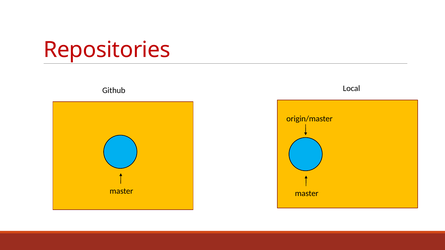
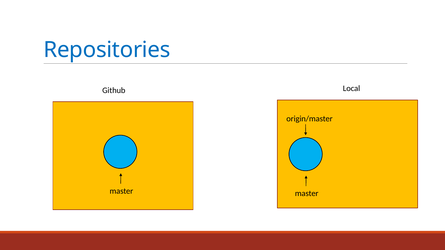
Repositories colour: red -> blue (107, 50)
